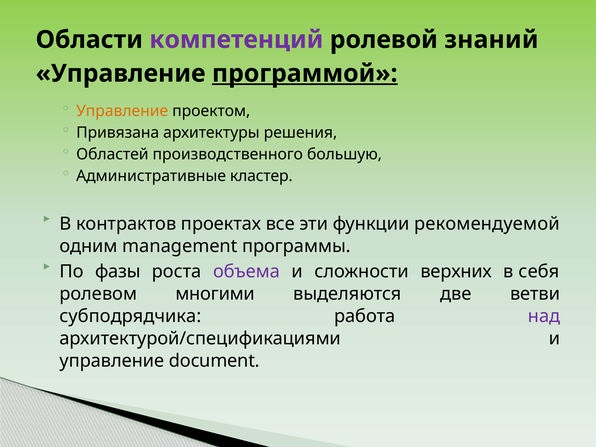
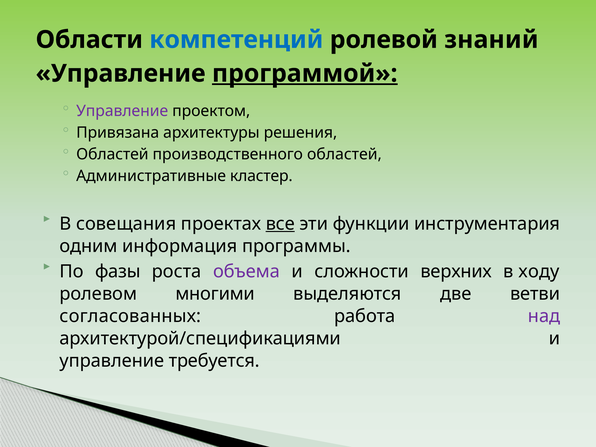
компетенций colour: purple -> blue (236, 40)
Управление colour: orange -> purple (122, 111)
производственного большую: большую -> областей (344, 154)
контрактов: контрактов -> совещания (126, 224)
все underline: none -> present (280, 224)
рекомендуемой: рекомендуемой -> инструментария (487, 224)
management: management -> информация (180, 246)
себя: себя -> ходу (539, 271)
субподрядчика: субподрядчика -> согласованных (130, 316)
document: document -> требуется (214, 361)
